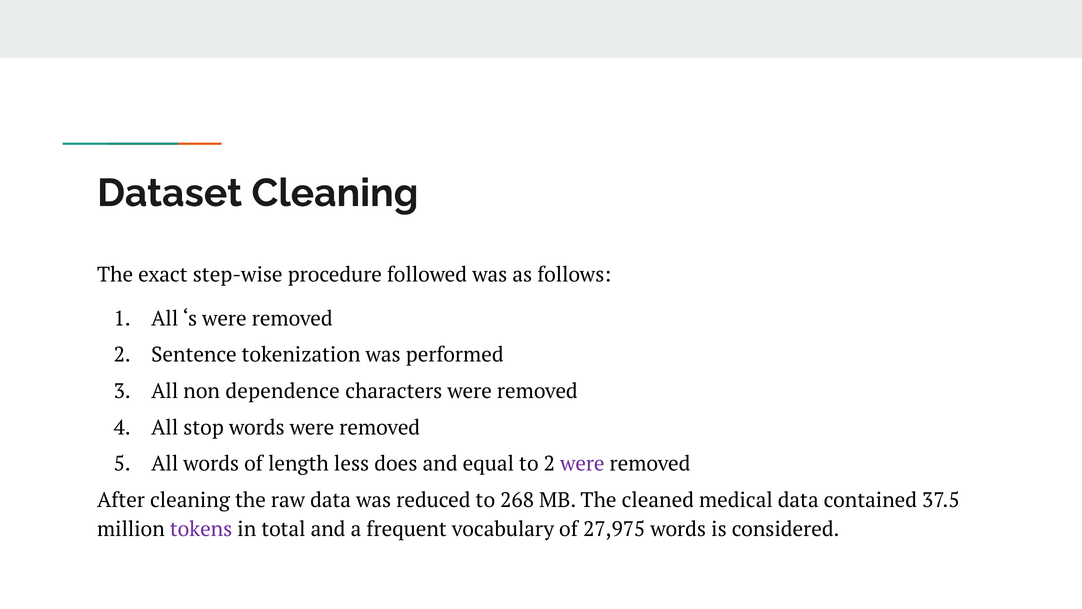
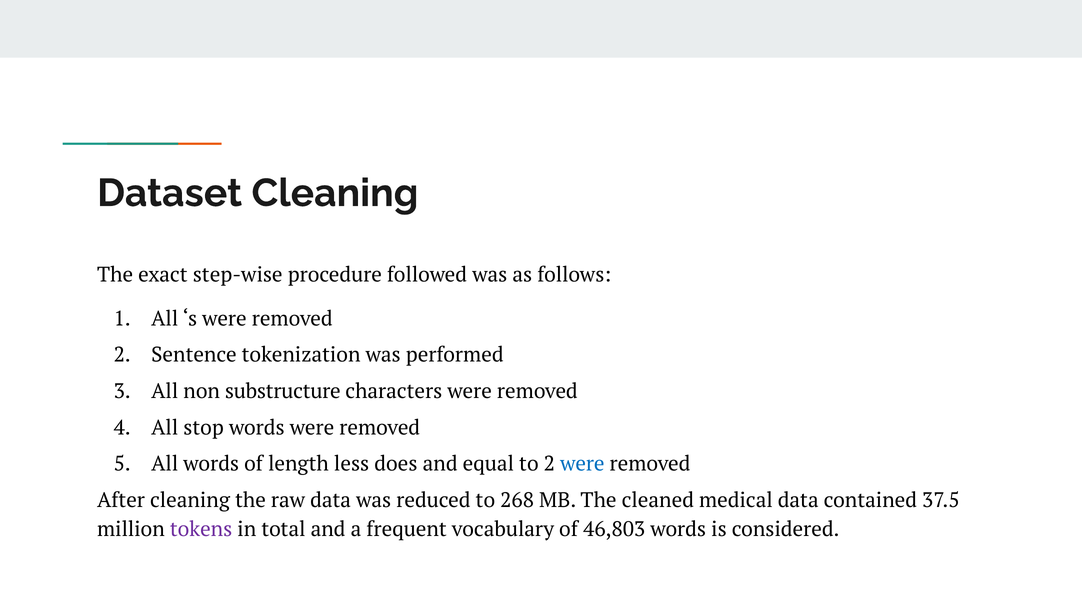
dependence: dependence -> substructure (283, 391)
were colour: purple -> blue (582, 464)
27,975: 27,975 -> 46,803 (614, 529)
